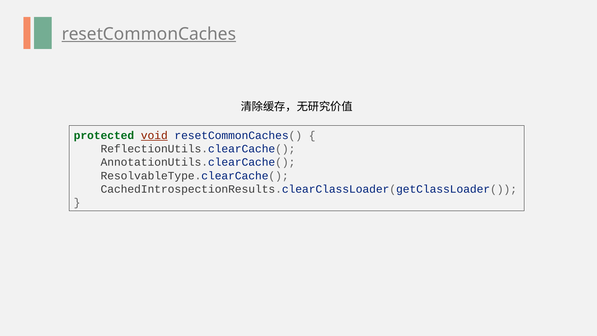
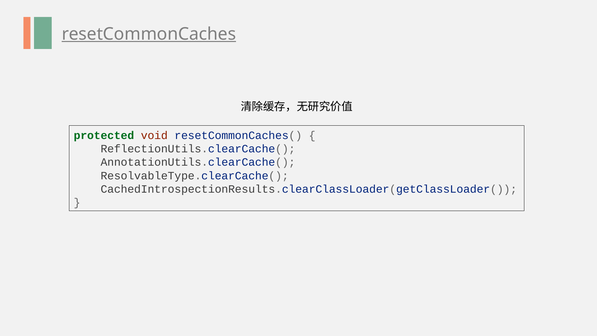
void underline: present -> none (154, 135)
